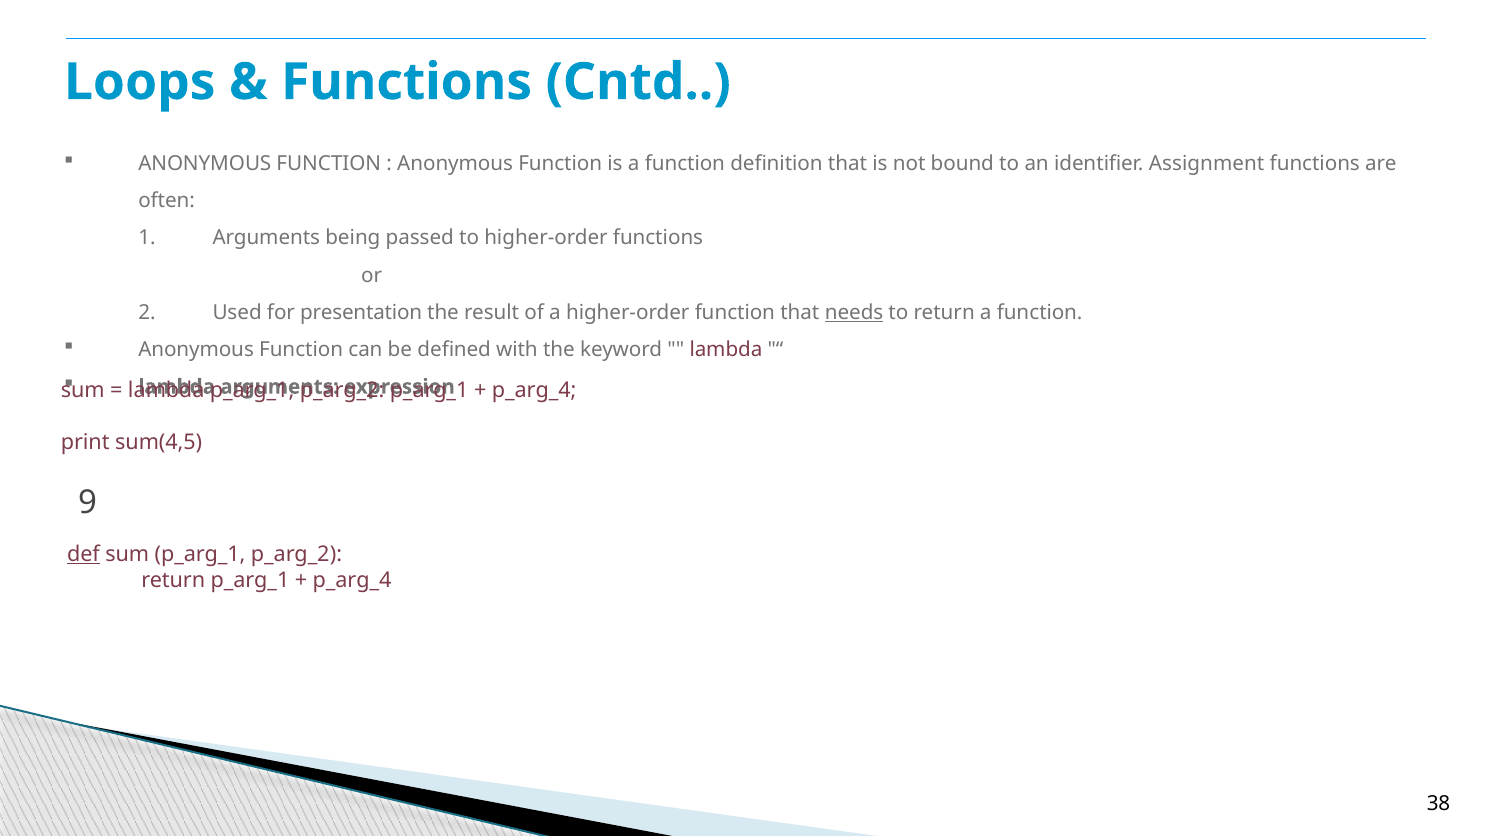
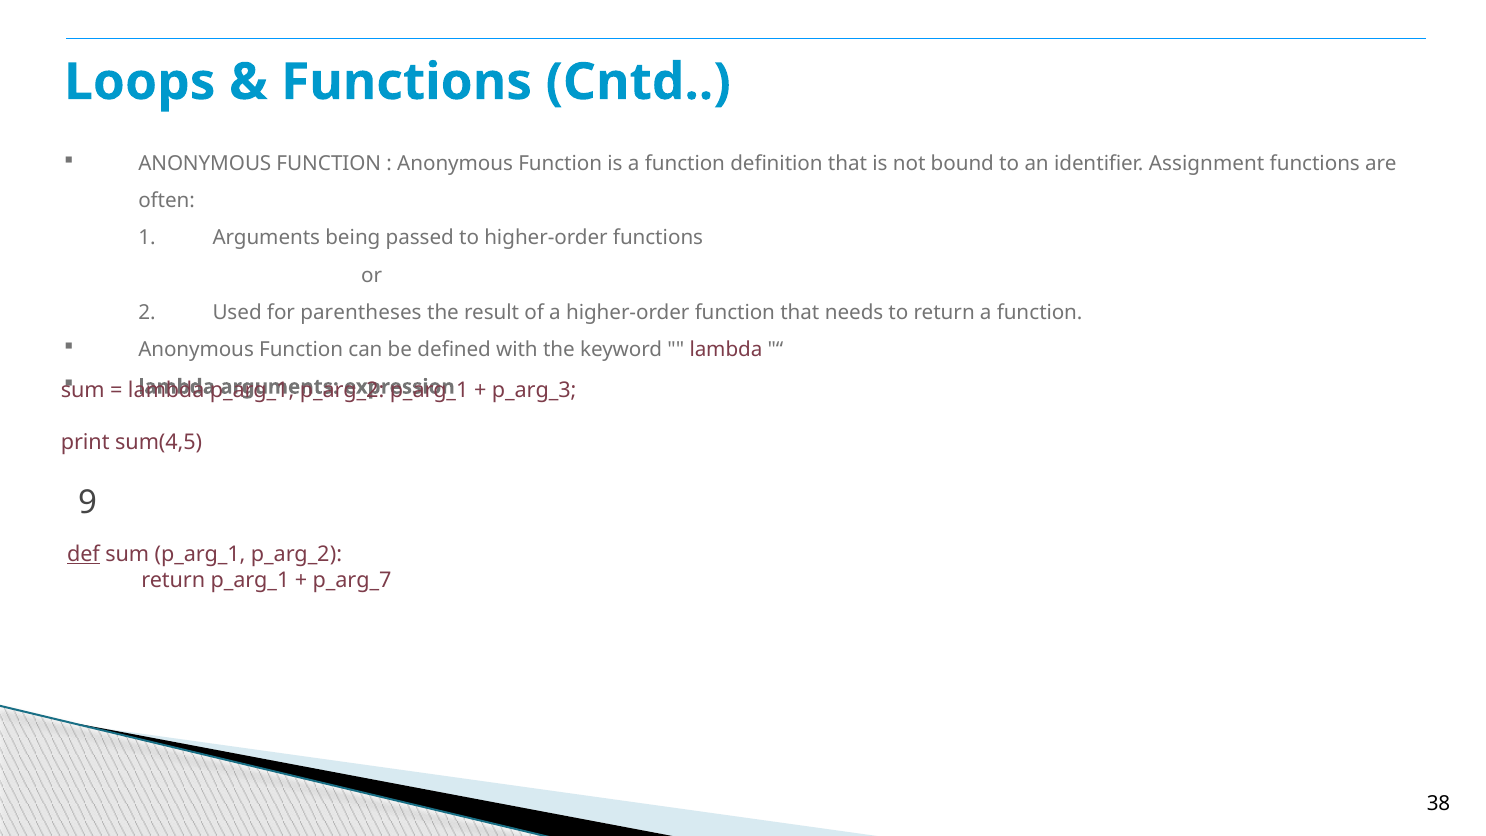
presentation: presentation -> parentheses (361, 312)
needs underline: present -> none (854, 312)
p_arg_4: p_arg_4 -> p_arg_3 (534, 390)
p_arg_4: p_arg_4 -> p_arg_7 (352, 580)
